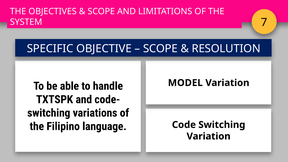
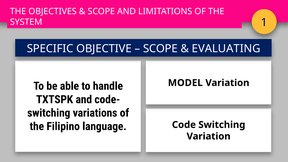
7: 7 -> 1 (264, 22)
RESOLUTION: RESOLUTION -> EVALUATING (226, 49)
